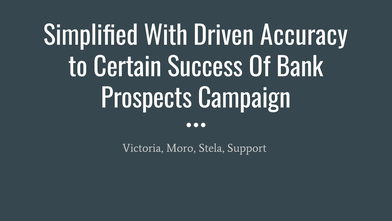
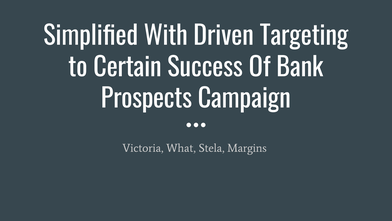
Accuracy: Accuracy -> Targeting (304, 36)
Moro: Moro -> What (181, 148)
Support: Support -> Margins (247, 148)
